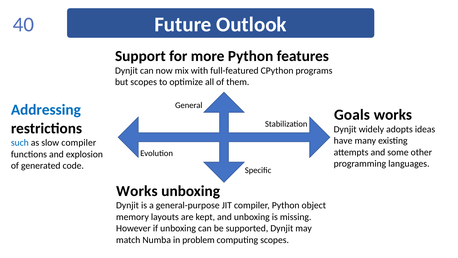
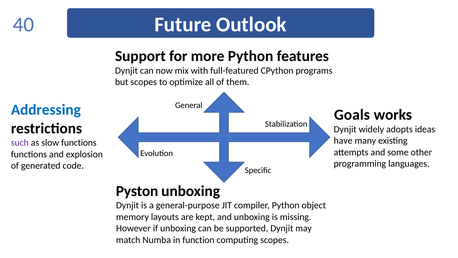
such colour: blue -> purple (20, 143)
slow compiler: compiler -> functions (79, 143)
Works: Works -> Pyston (137, 191)
problem: problem -> function (198, 240)
